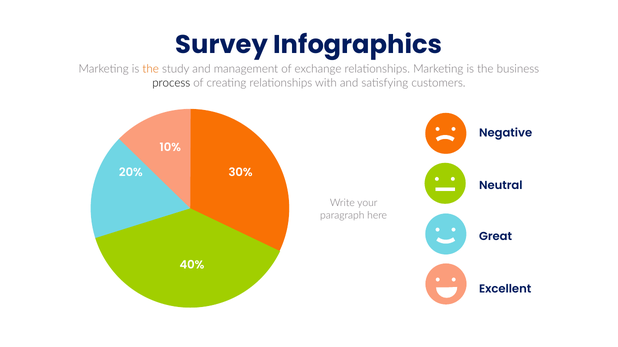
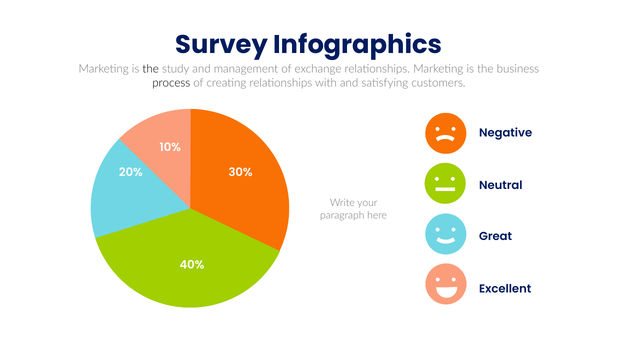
the colour: orange -> black (151, 69)
